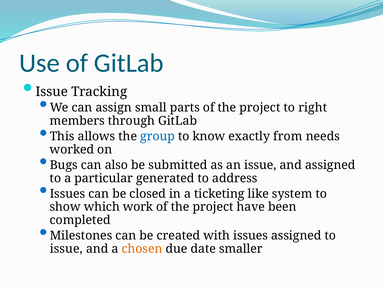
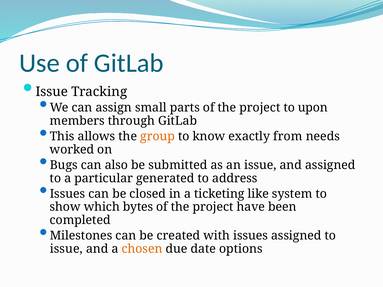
right: right -> upon (313, 108)
group colour: blue -> orange (158, 136)
work: work -> bytes (138, 207)
smaller: smaller -> options (241, 249)
